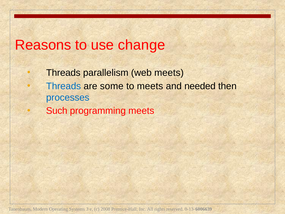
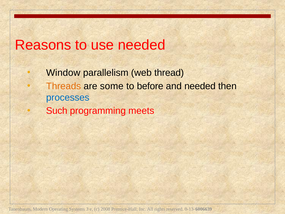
use change: change -> needed (142, 45)
Threads: Threads -> Window (63, 73)
web meets: meets -> thread (169, 73)
Threads colour: blue -> orange (64, 86)
to meets: meets -> before (150, 86)
